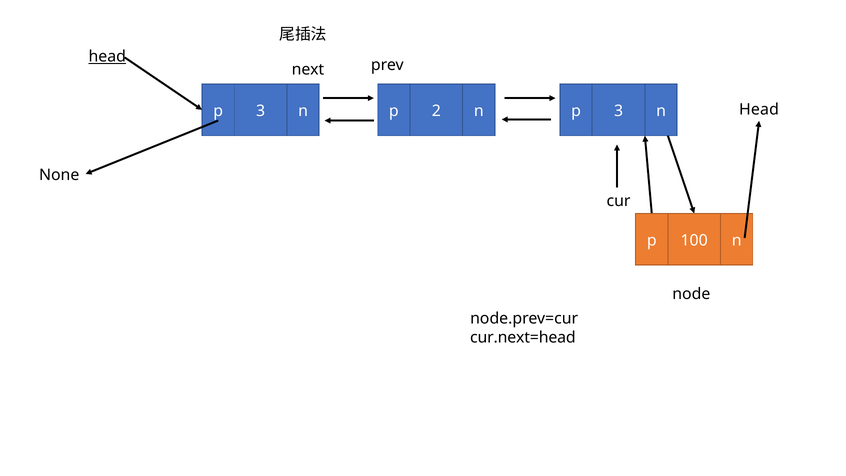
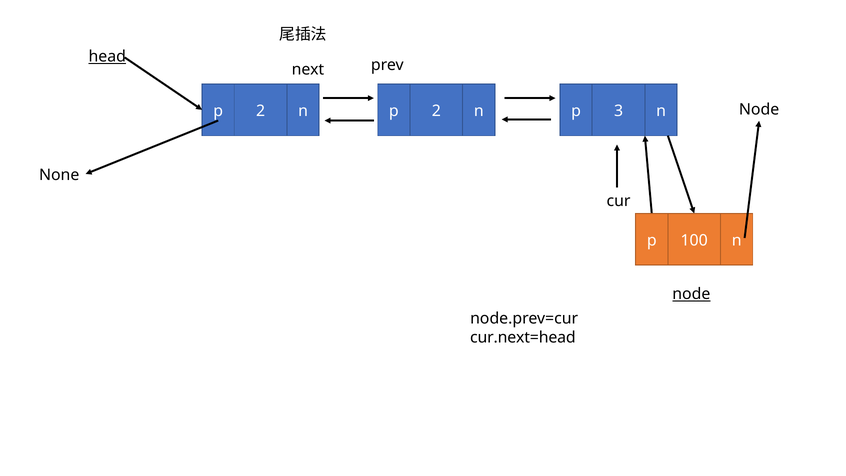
Head: Head -> Node (759, 109)
3: 3 -> 2 (261, 111)
node underline: none -> present (691, 294)
